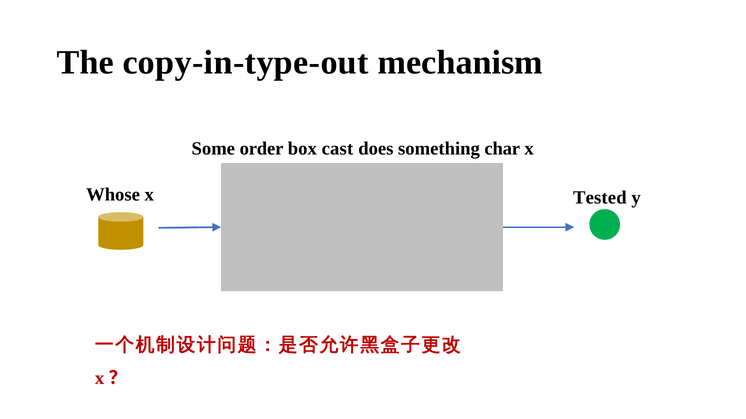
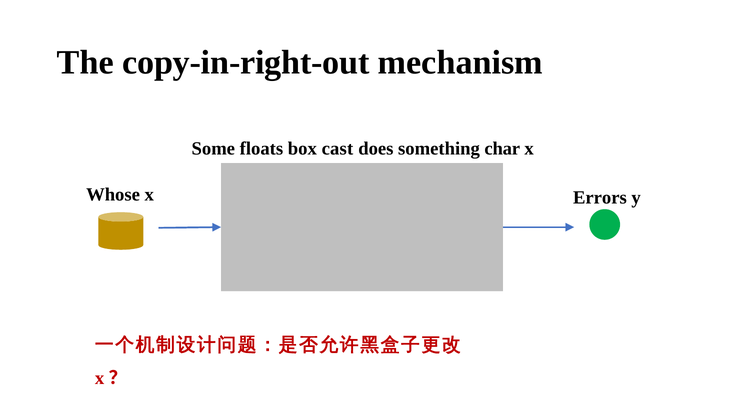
copy-in-type-out: copy-in-type-out -> copy-in-right-out (246, 63)
order: order -> floats (261, 149)
Tested: Tested -> Errors (600, 198)
